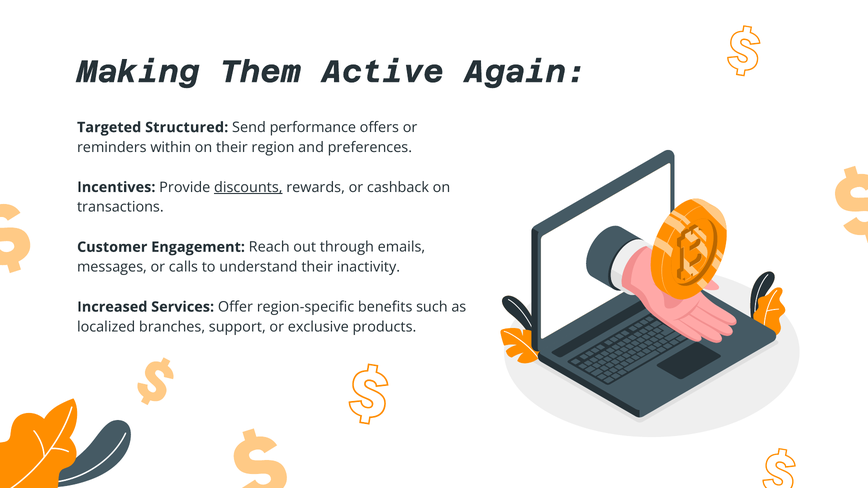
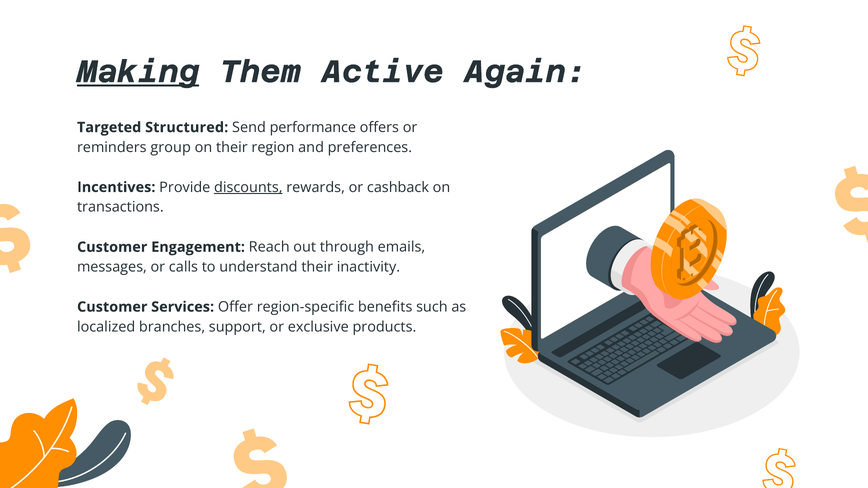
Making underline: none -> present (138, 72)
within: within -> group (171, 147)
Increased: Increased -> Customer (112, 307)
